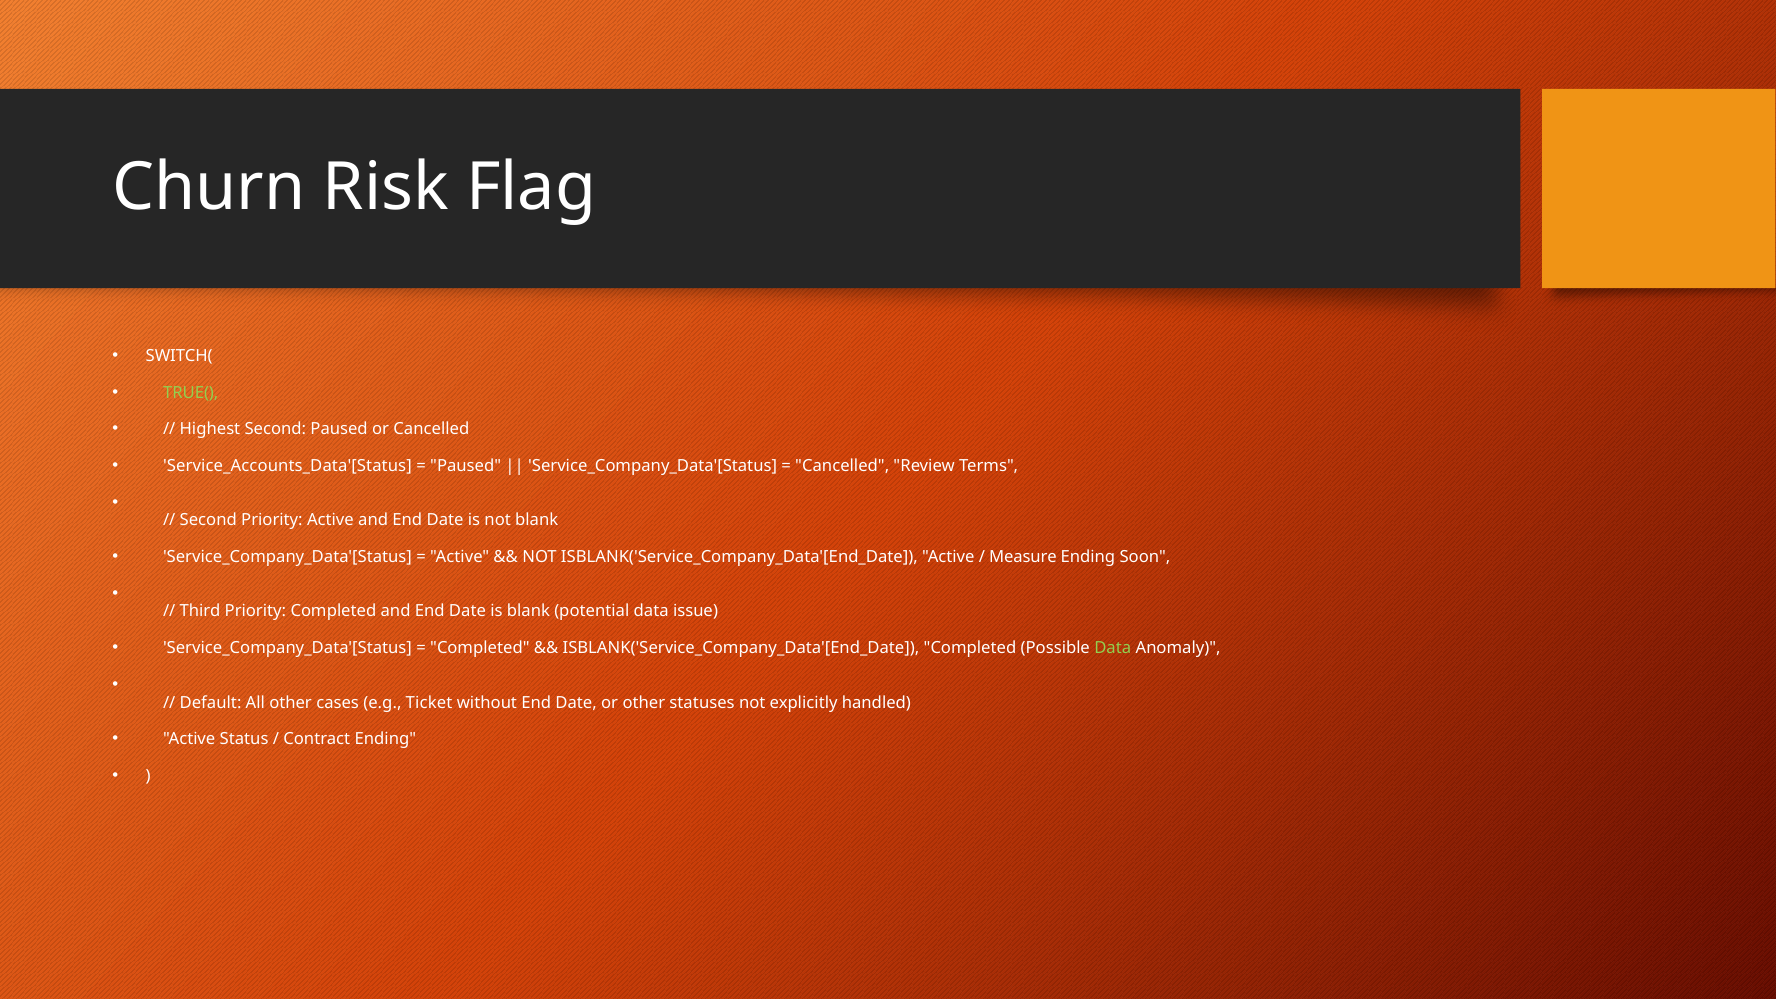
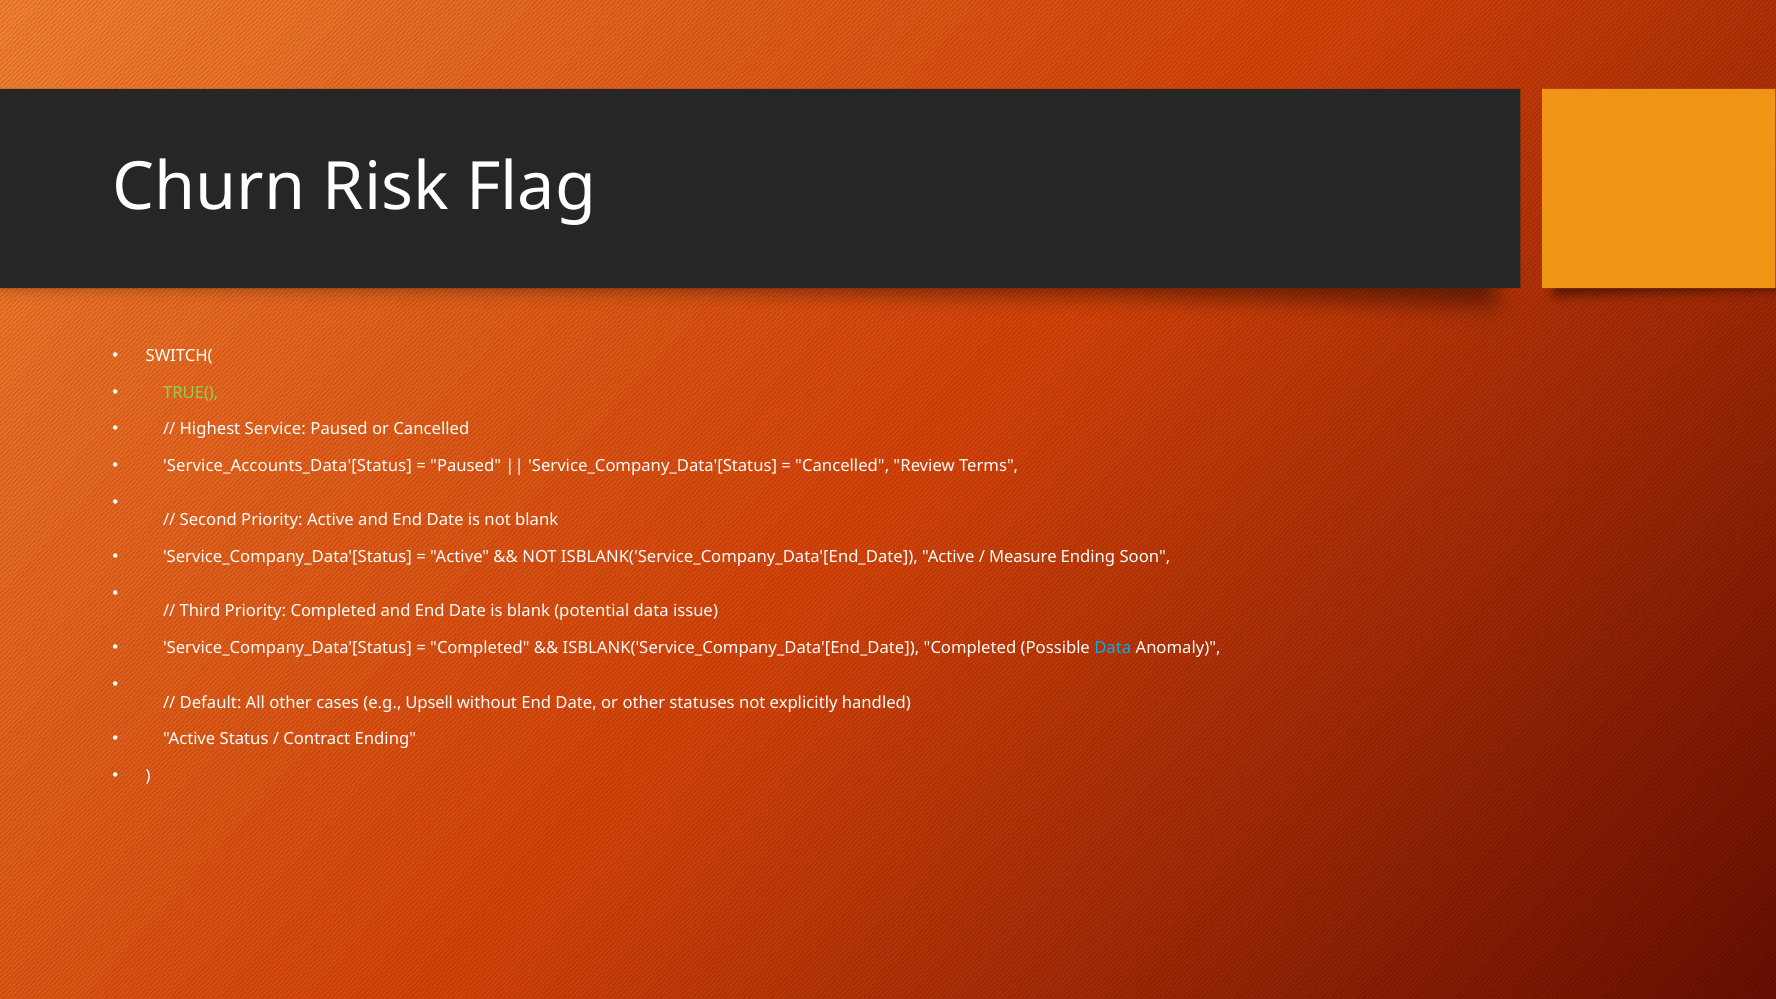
Highest Second: Second -> Service (275, 429)
Data colour: light green -> light blue (1113, 648)
Ticket: Ticket -> Upsell (429, 702)
